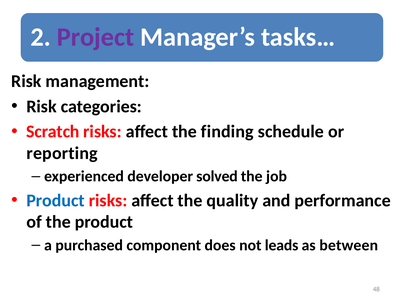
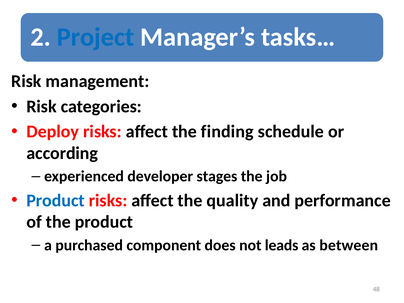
Project colour: purple -> blue (96, 37)
Scratch: Scratch -> Deploy (53, 132)
reporting: reporting -> according (62, 153)
solved: solved -> stages (217, 176)
